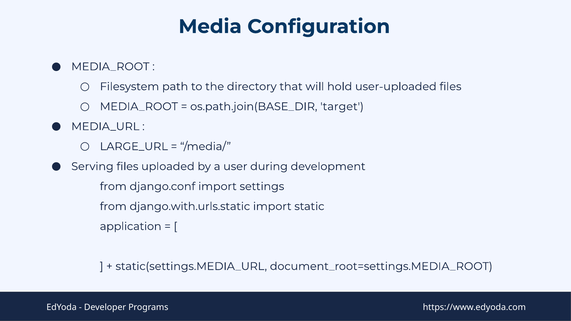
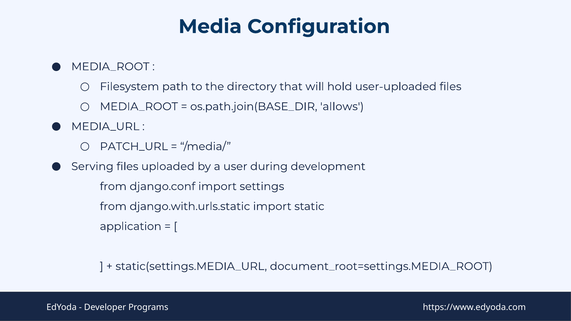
target: target -> allows (342, 107)
LARGE_URL: LARGE_URL -> PATCH_URL (134, 147)
